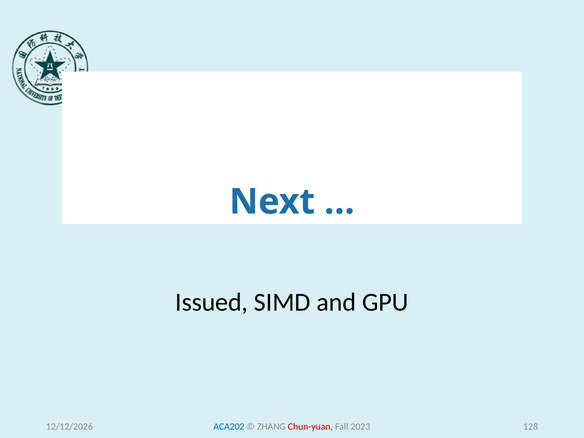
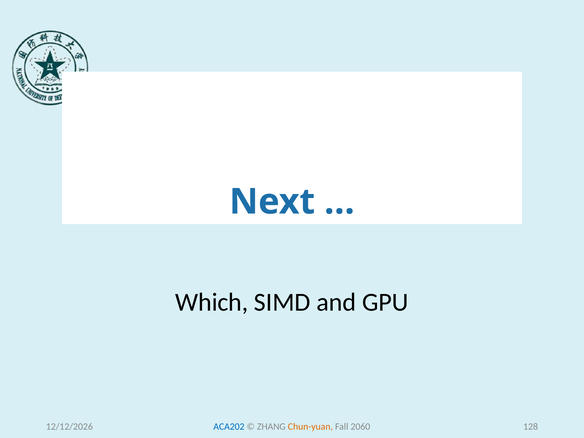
Issued: Issued -> Which (212, 302)
Chun-yuan colour: red -> orange (310, 427)
2023: 2023 -> 2060 (360, 427)
